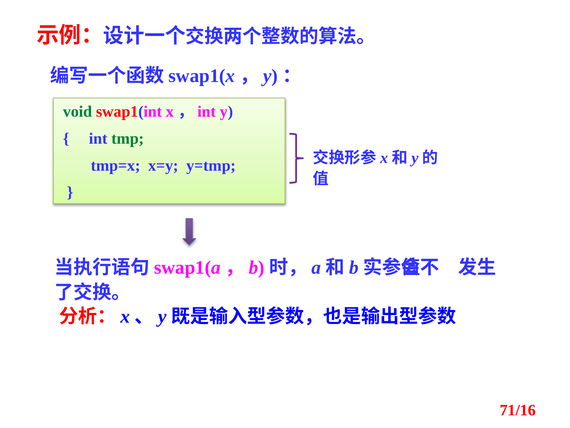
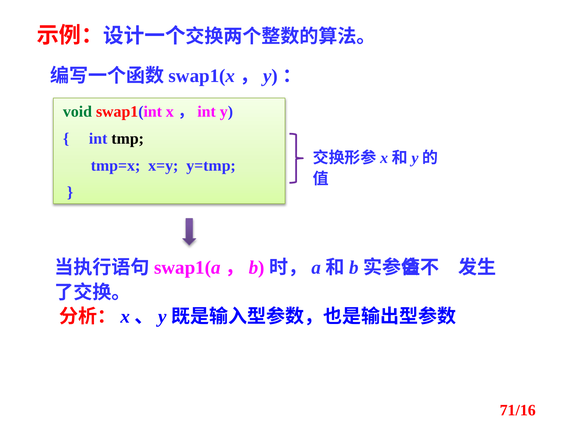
tmp colour: green -> black (128, 138)
